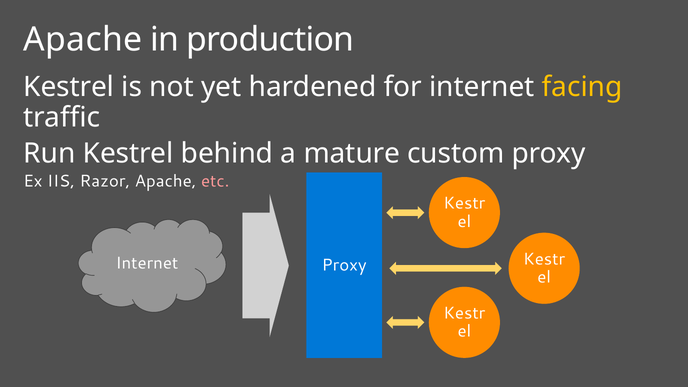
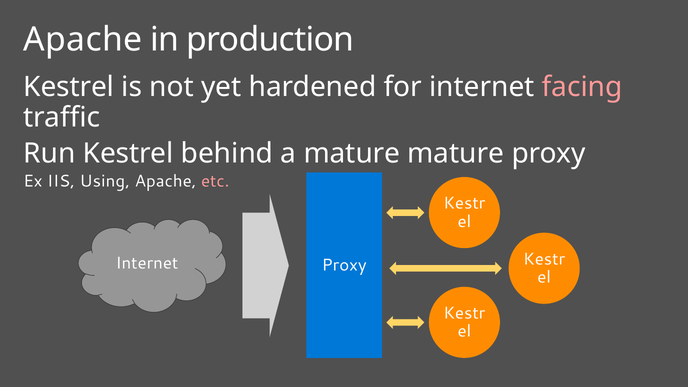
facing colour: yellow -> pink (582, 87)
mature custom: custom -> mature (456, 153)
Razor: Razor -> Using (105, 181)
